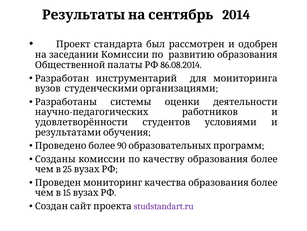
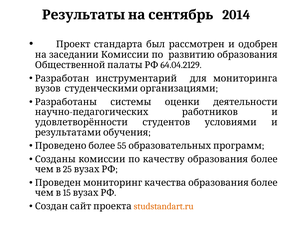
86.08.2014: 86.08.2014 -> 64.04.2129 (181, 65)
90: 90 -> 55 (122, 145)
studstandart.ru colour: purple -> orange (164, 206)
